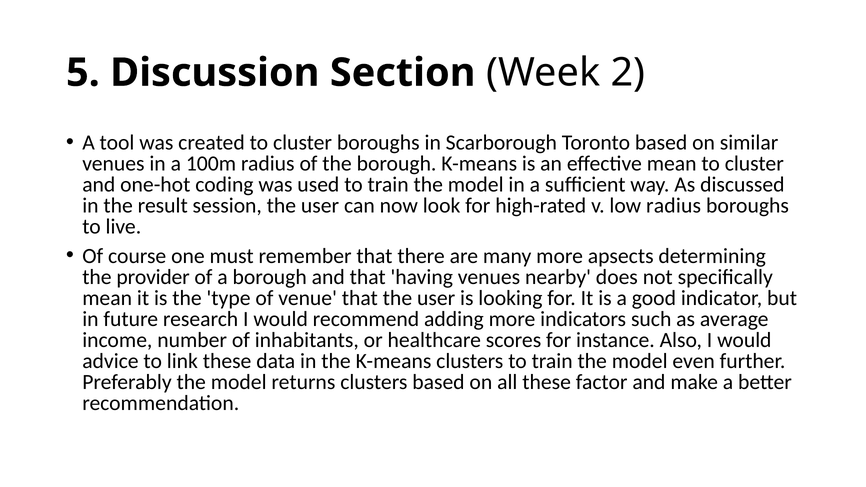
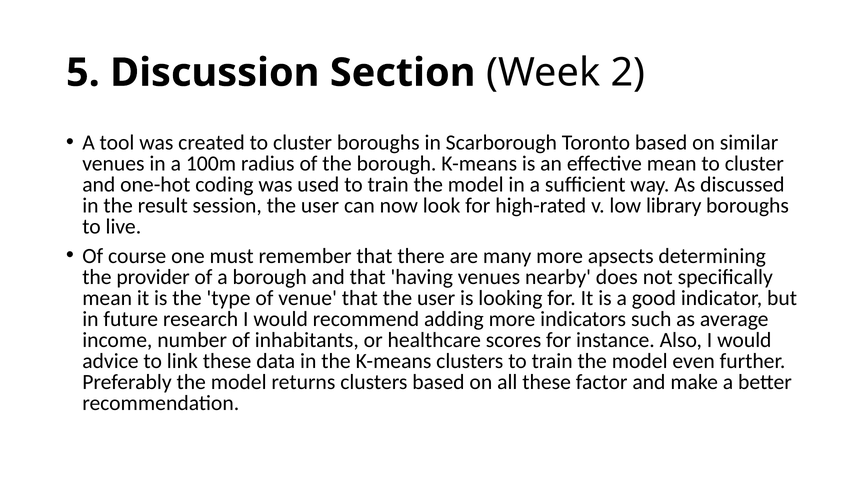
low radius: radius -> library (674, 206)
